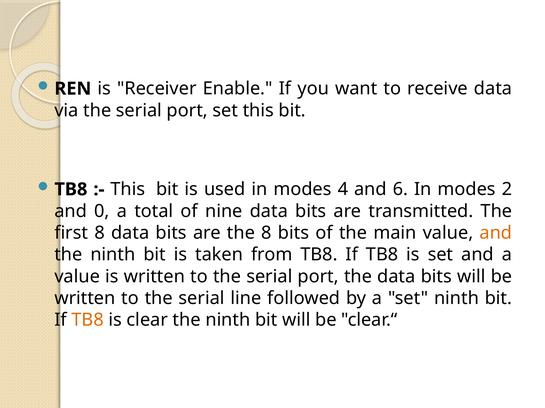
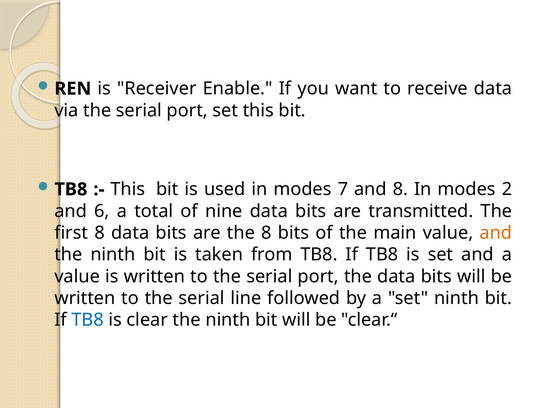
4: 4 -> 7 (343, 190)
and 6: 6 -> 8 (400, 190)
0: 0 -> 6 (102, 211)
TB8 colour: orange -> blue (88, 320)
